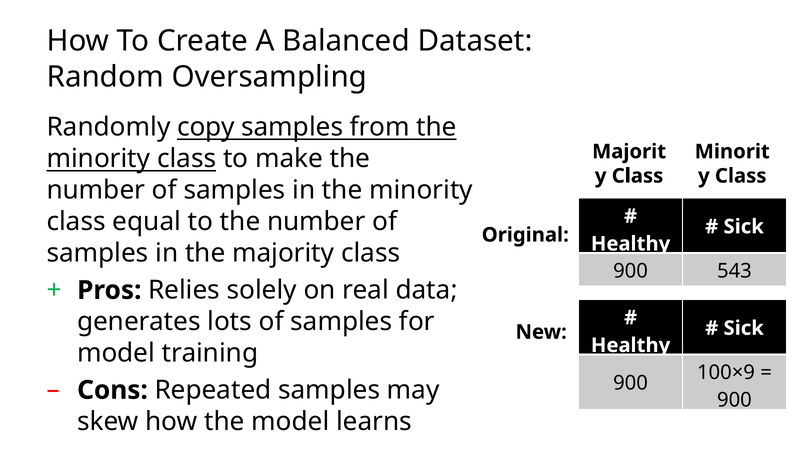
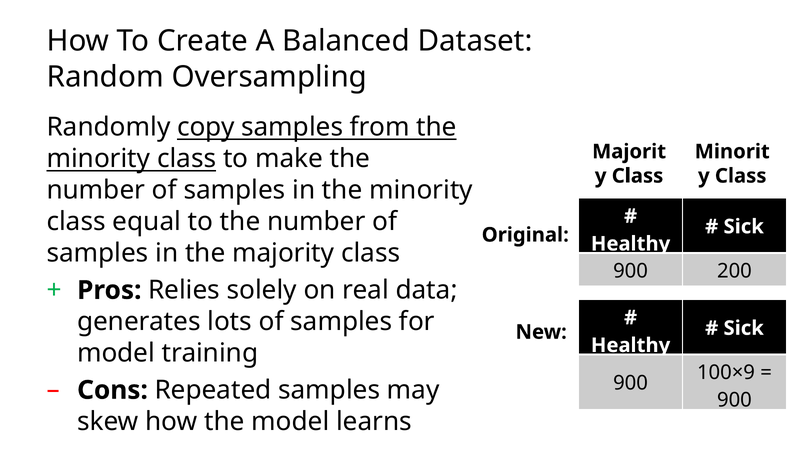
543: 543 -> 200 (734, 271)
